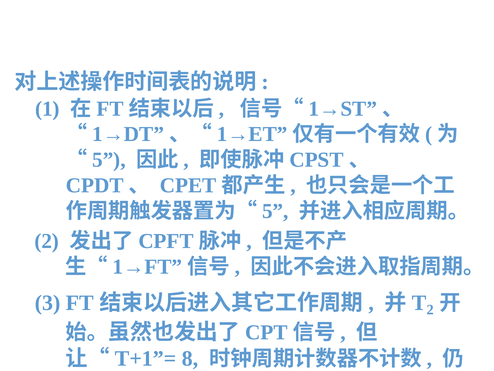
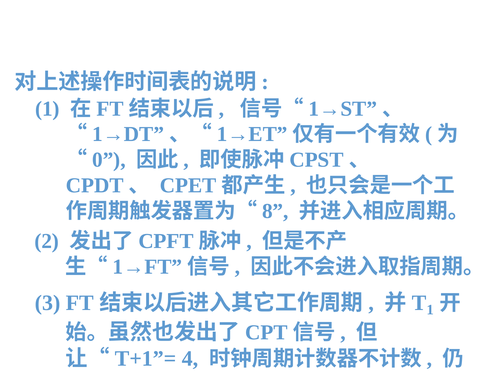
5: 5 -> 0 (109, 160)
5: 5 -> 8 (275, 211)
2: 2 -> 1 (430, 309)
8: 8 -> 4 (190, 358)
